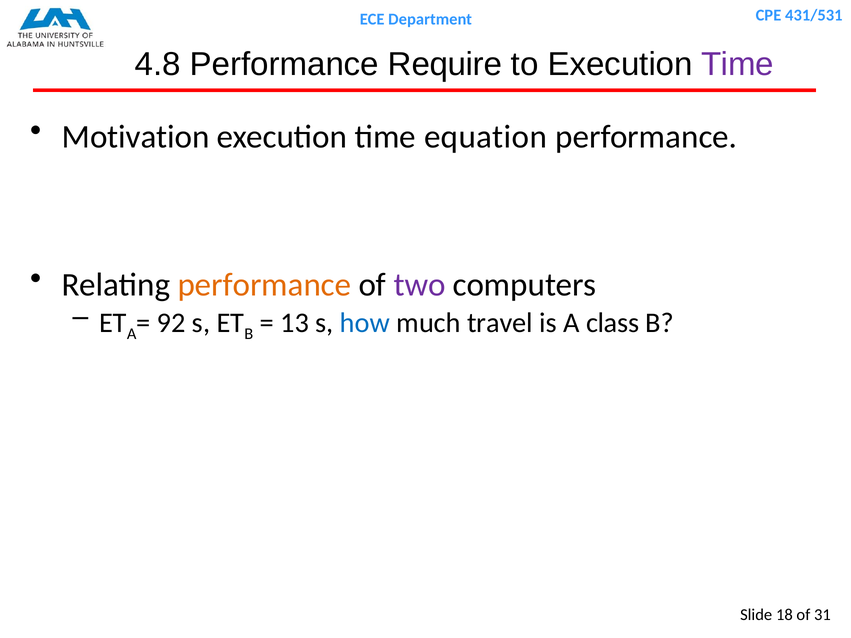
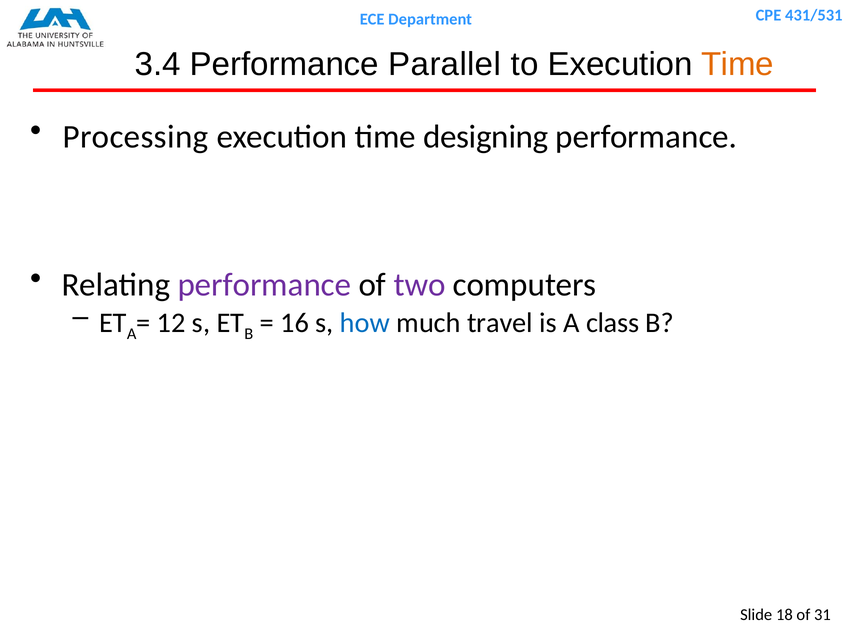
4.8: 4.8 -> 3.4 (158, 64)
Require: Require -> Parallel (445, 64)
Time colour: purple -> orange (737, 64)
Motivation: Motivation -> Processing (136, 137)
equation: equation -> designing (486, 137)
performance colour: orange -> purple (264, 285)
92: 92 -> 12 (171, 323)
13: 13 -> 16 (295, 323)
